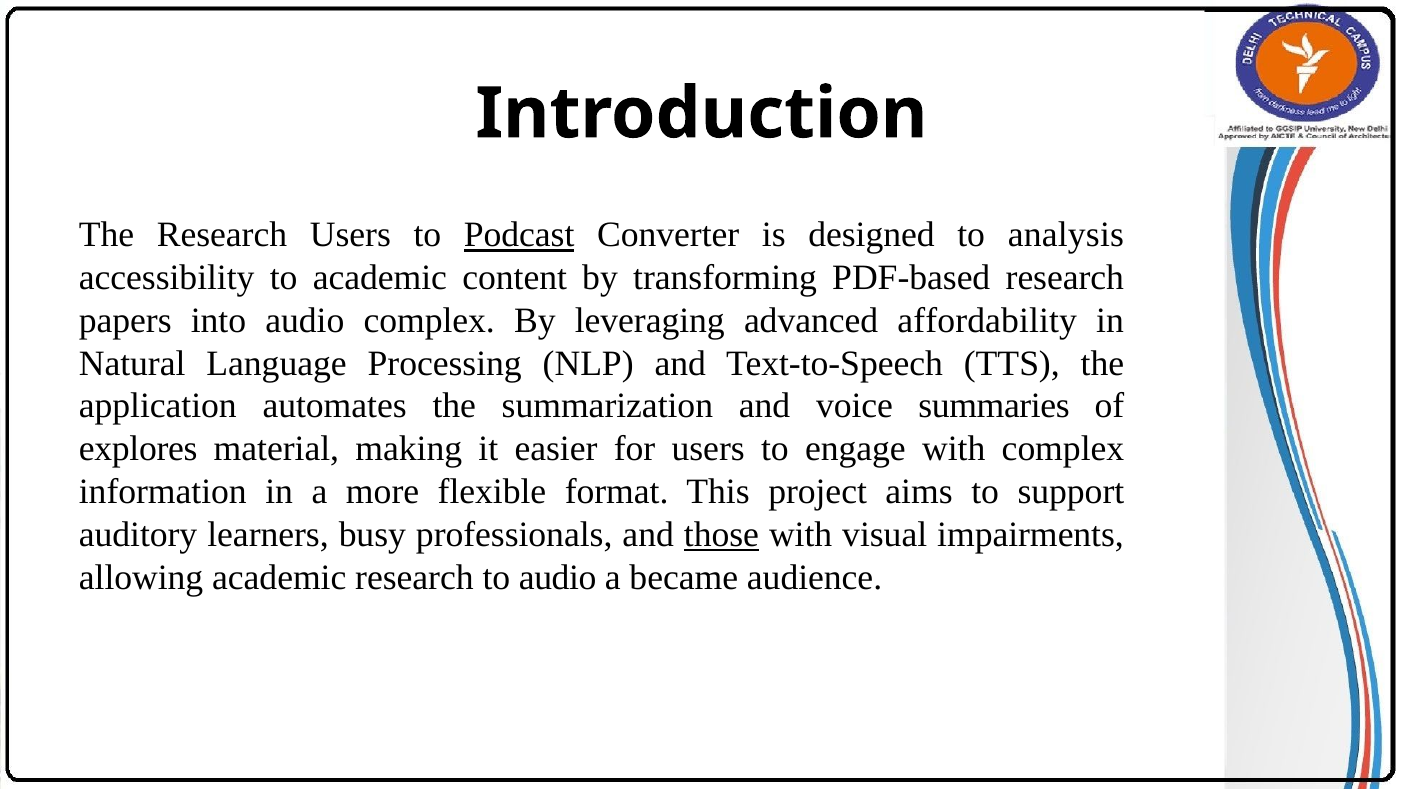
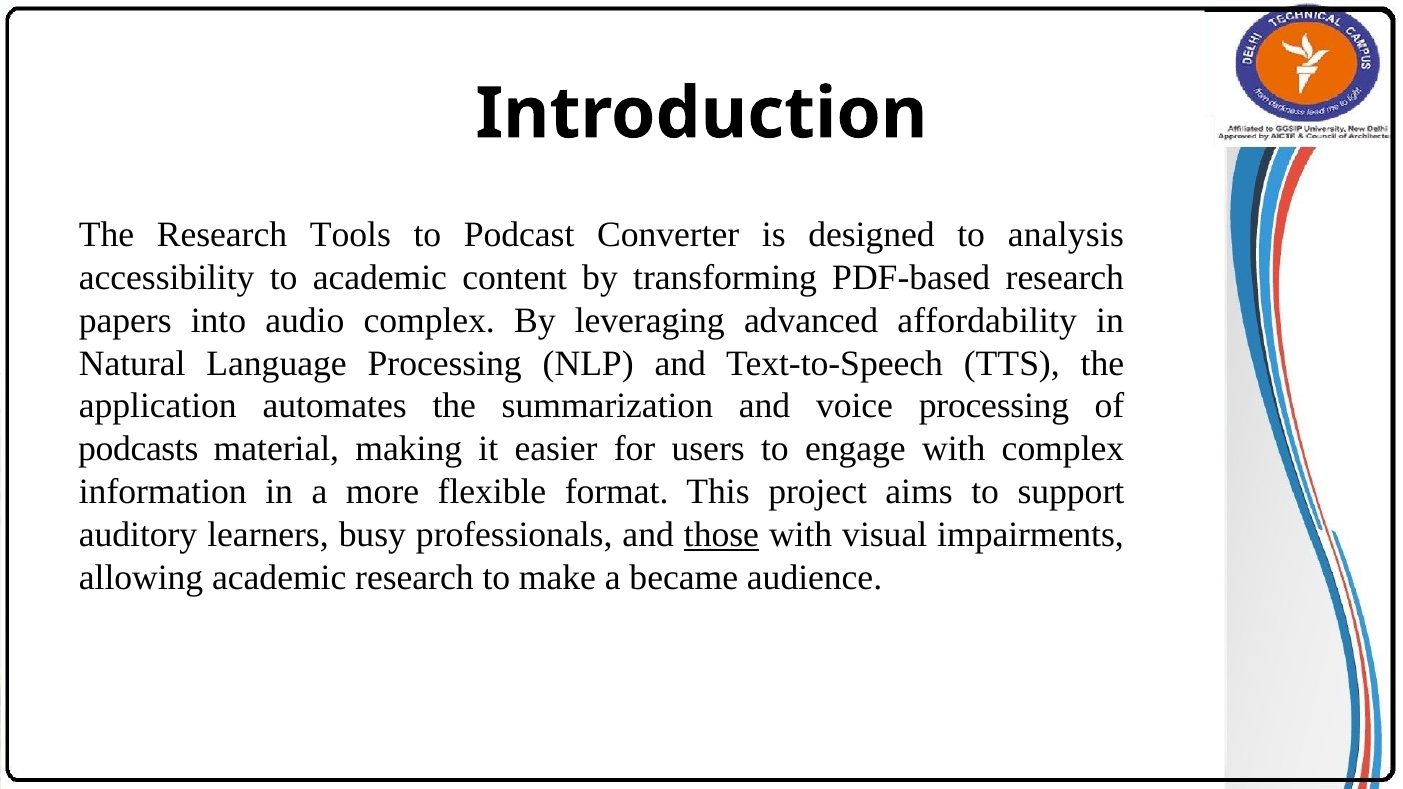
Research Users: Users -> Tools (350, 235)
Podcast underline: present -> none (519, 235)
voice summaries: summaries -> processing (994, 406)
explores: explores -> podcasts (138, 449)
to audio: audio -> make (558, 577)
